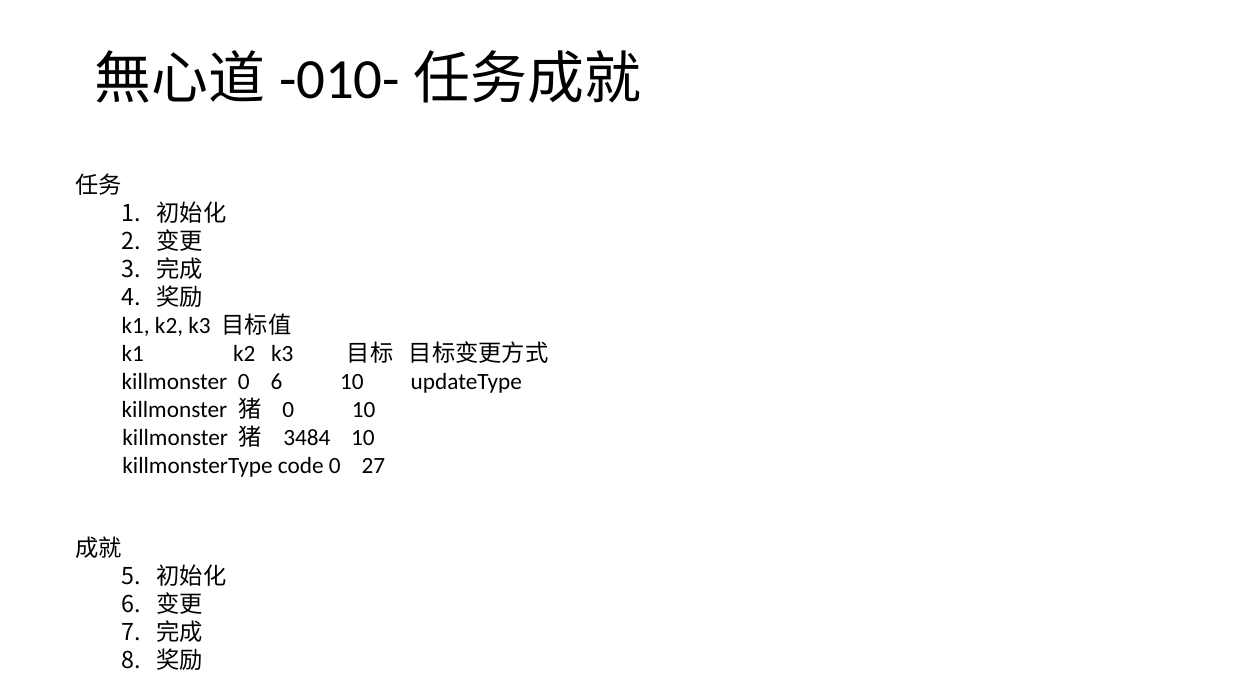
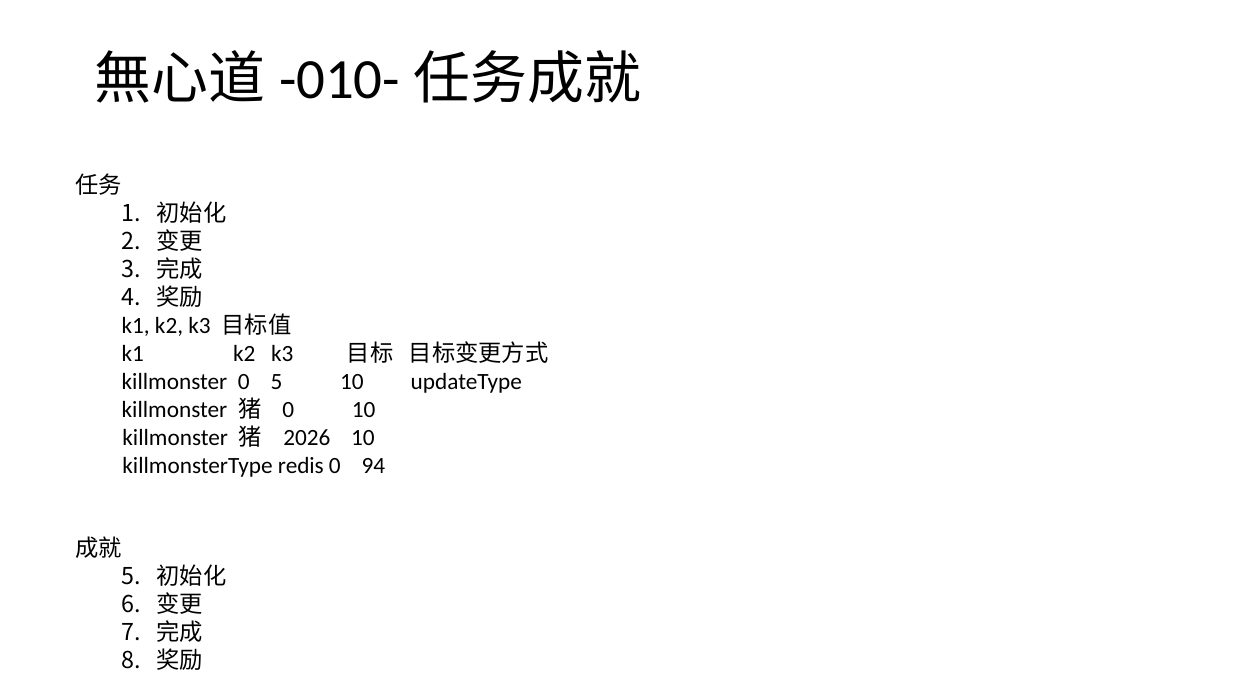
0 6: 6 -> 5 (276, 382)
3484: 3484 -> 2026 (307, 438)
code: code -> redis (301, 466)
27: 27 -> 94 (373, 466)
